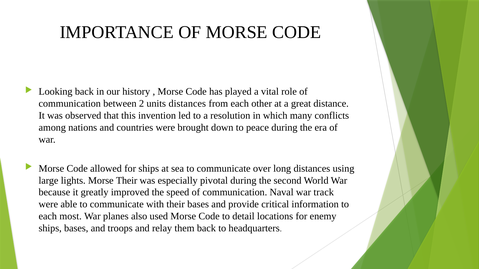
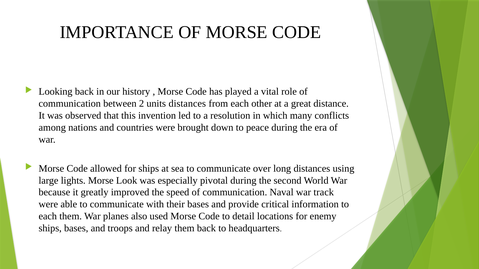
Morse Their: Their -> Look (127, 181)
each most: most -> them (71, 217)
